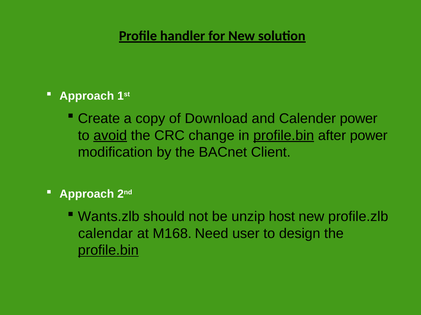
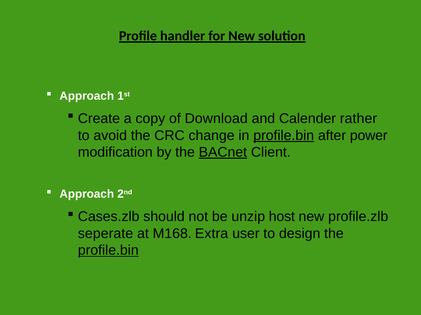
Calender power: power -> rather (358, 119)
avoid underline: present -> none (110, 136)
BACnet underline: none -> present (223, 153)
Wants.zlb: Wants.zlb -> Cases.zlb (109, 217)
calendar: calendar -> seperate (106, 234)
Need: Need -> Extra (212, 234)
